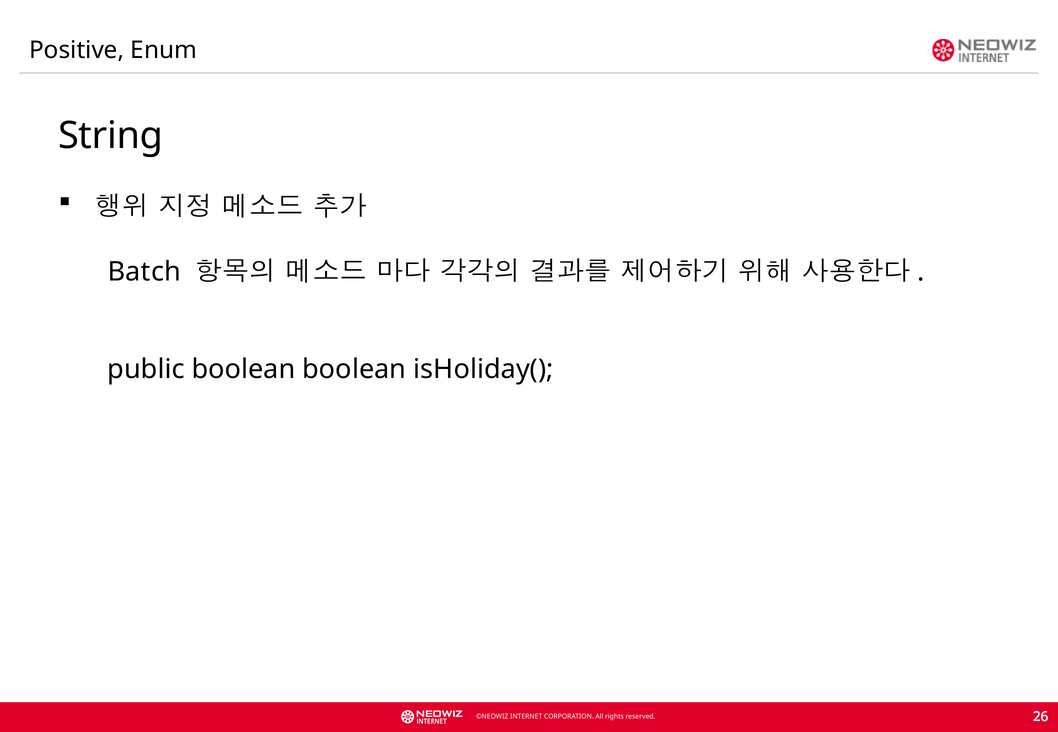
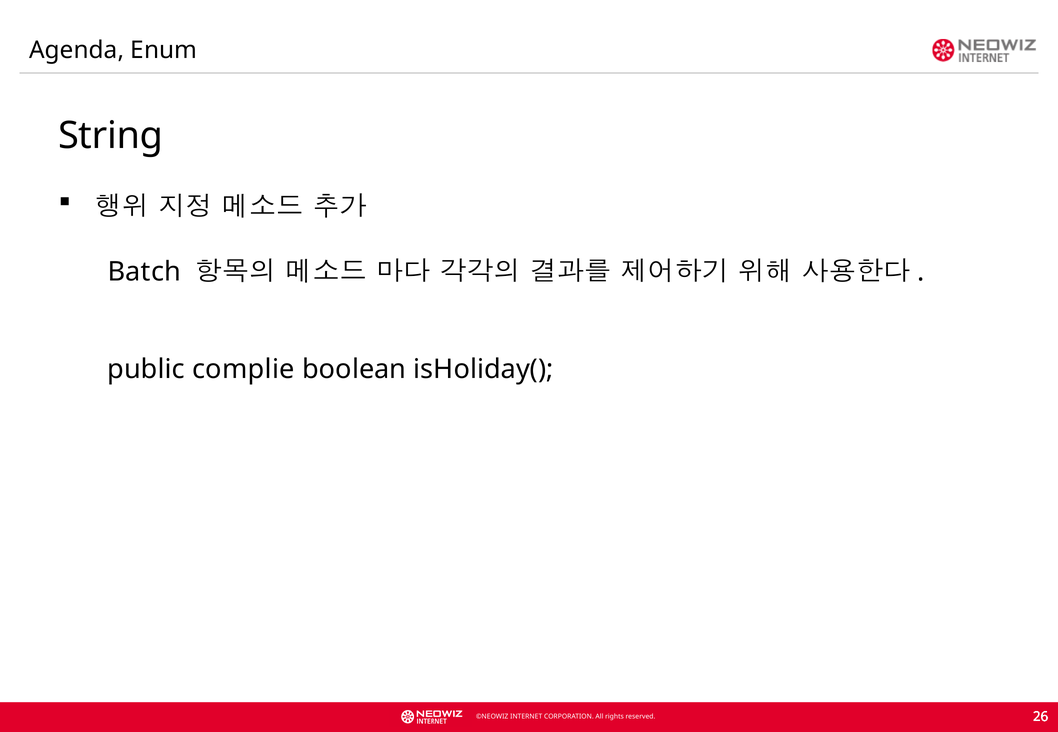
Positive: Positive -> Agenda (77, 50)
public boolean: boolean -> complie (243, 370)
